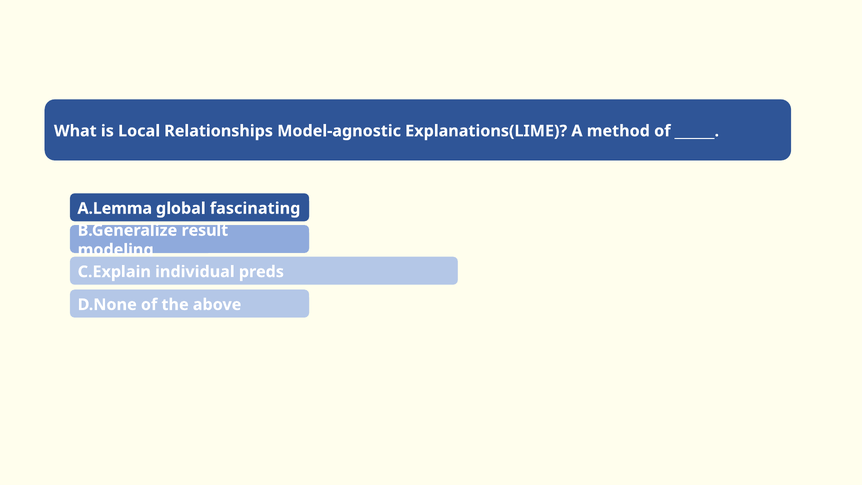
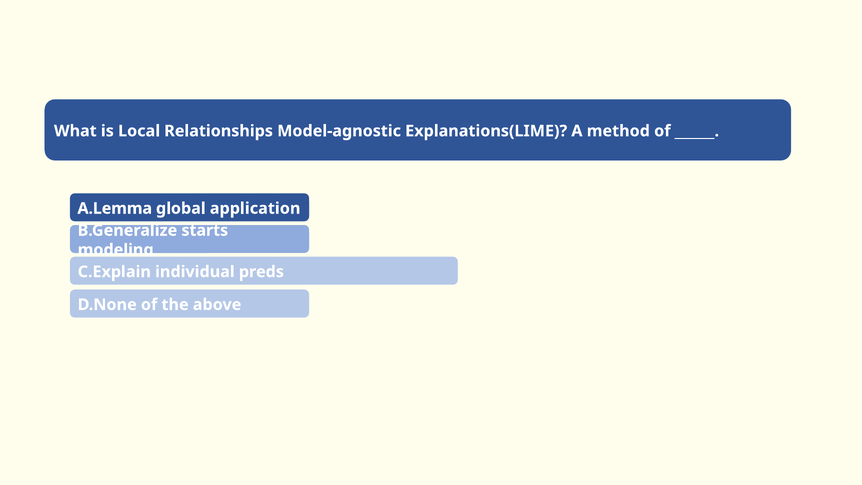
fascinating: fascinating -> application (255, 208)
result: result -> starts (205, 230)
